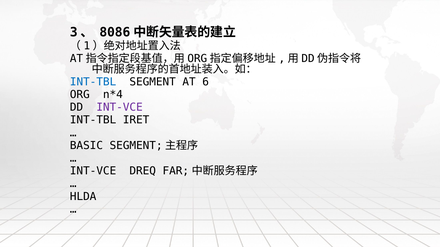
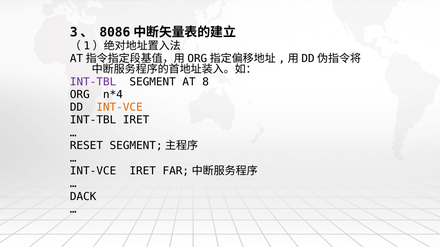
INT-TBL colour: blue -> purple (93, 82)
6: 6 -> 8 (206, 82)
INT-VCE colour: purple -> orange (120, 108)
BASIC: BASIC -> RESET (86, 146)
INT-VCE DREQ: DREQ -> IRET (143, 171)
HLDA: HLDA -> DACK (83, 197)
